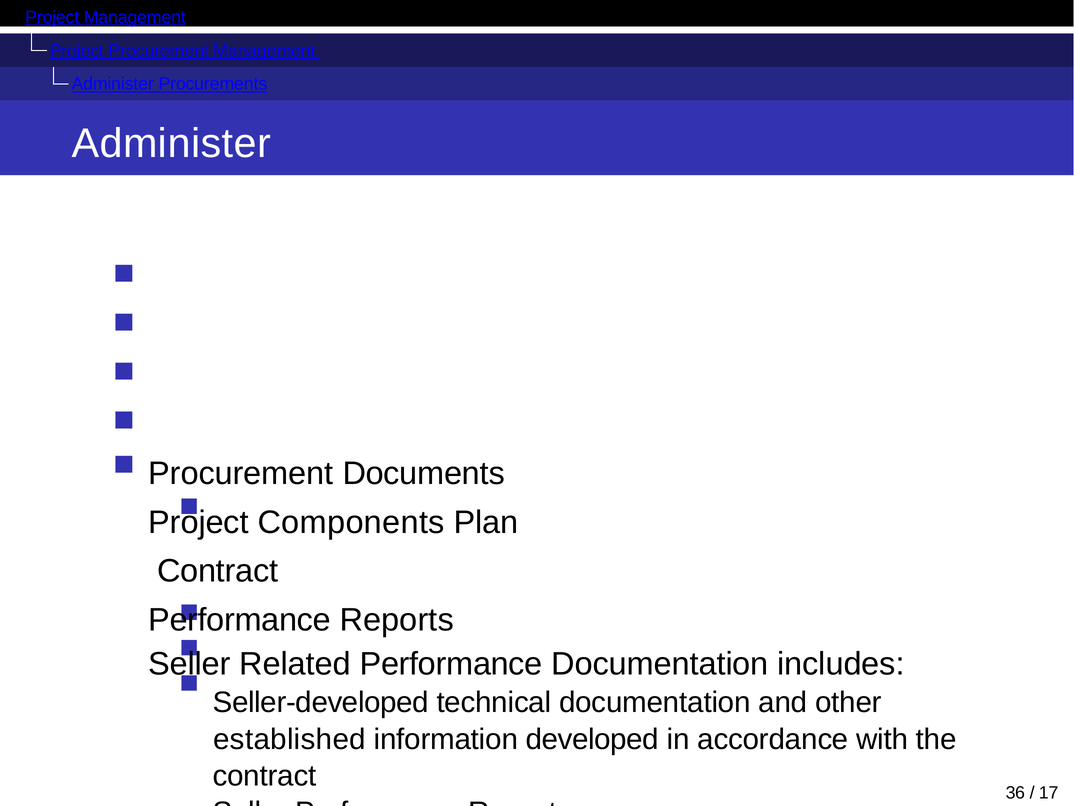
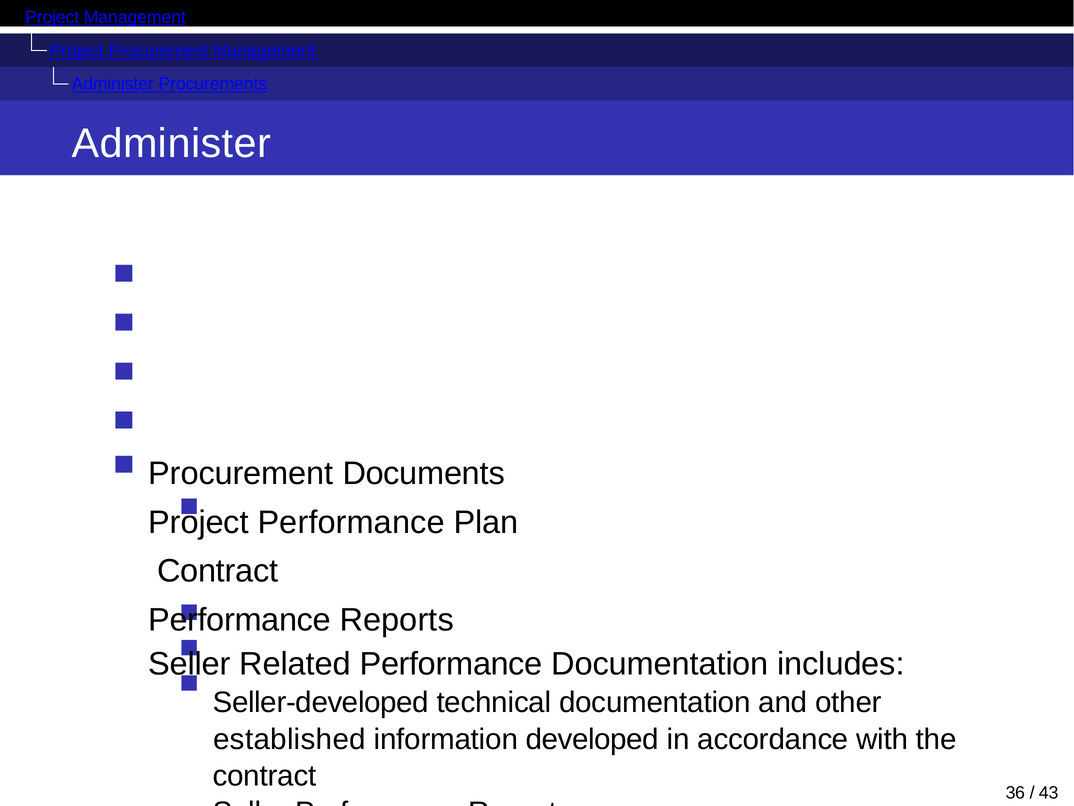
Project Components: Components -> Performance (351, 522)
17: 17 -> 43 (1049, 793)
